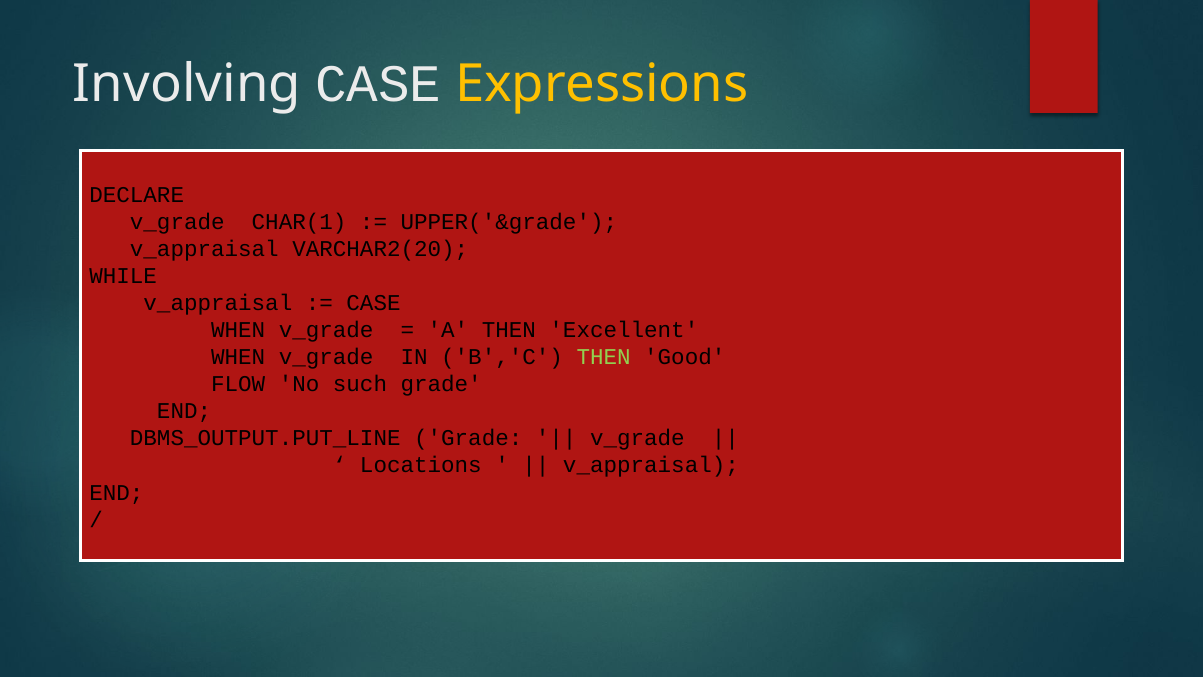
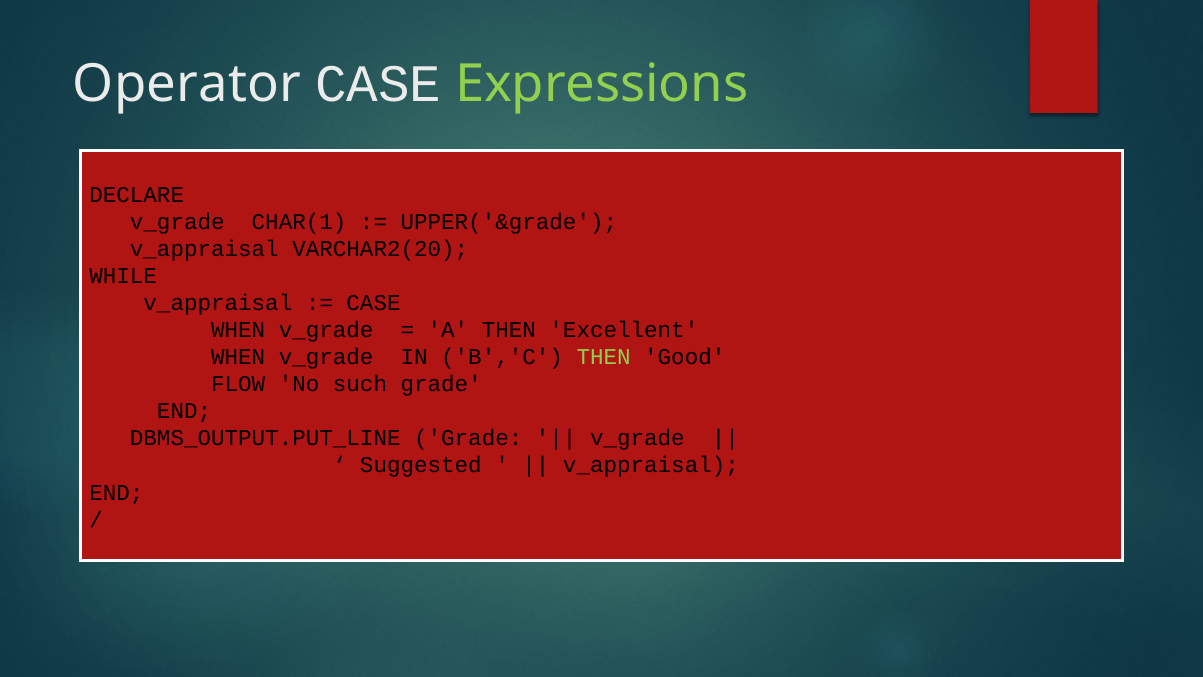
Involving: Involving -> Operator (187, 84)
Expressions colour: yellow -> light green (602, 84)
Locations: Locations -> Suggested (421, 465)
